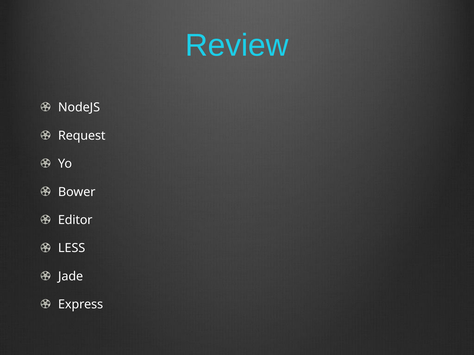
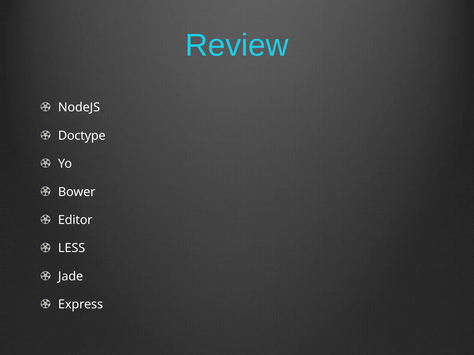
Request: Request -> Doctype (82, 136)
